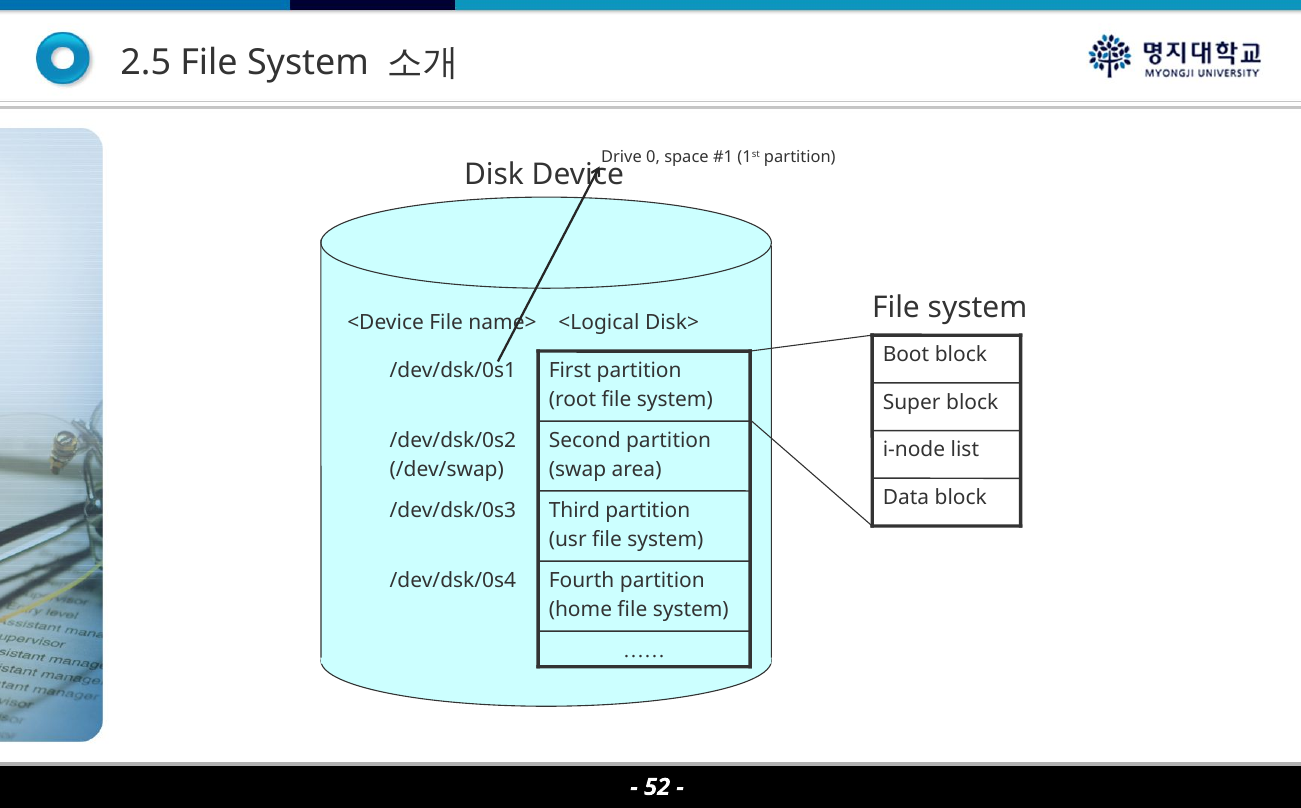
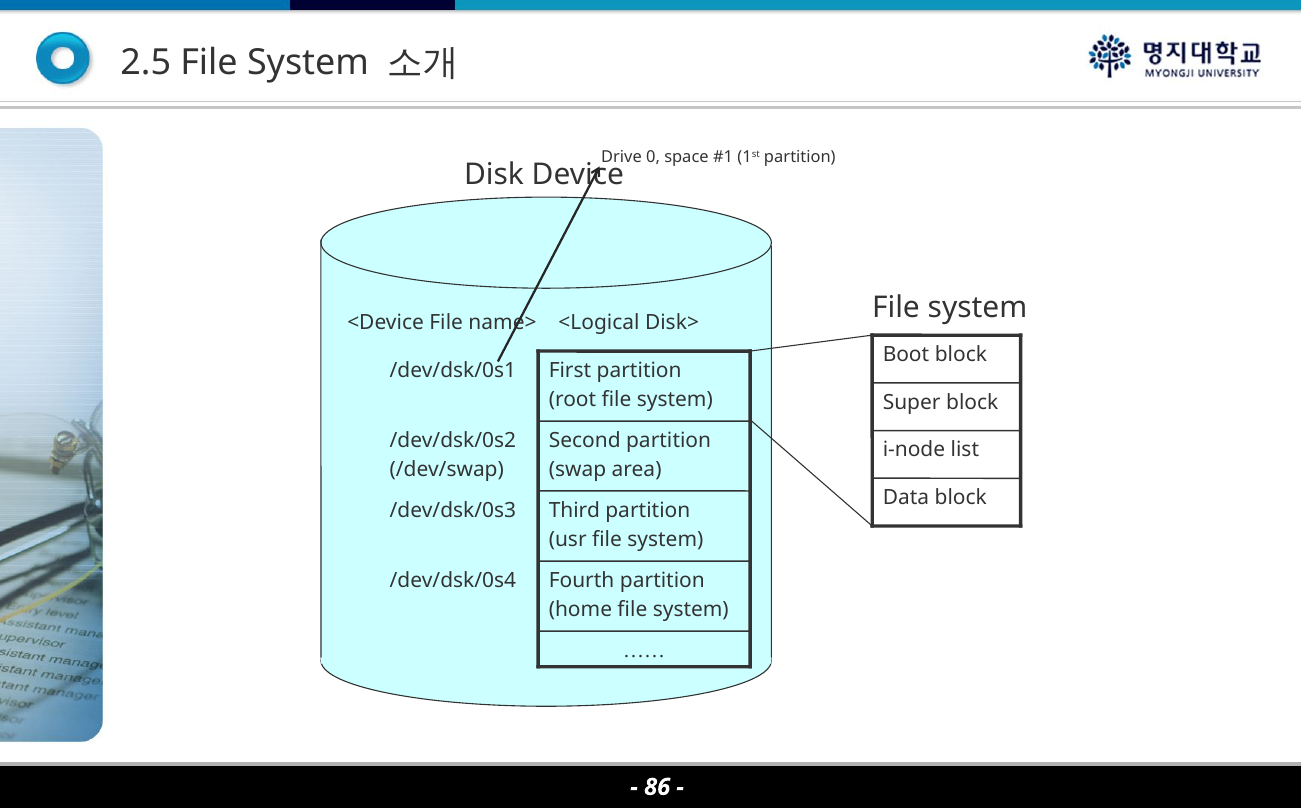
52: 52 -> 86 (657, 787)
